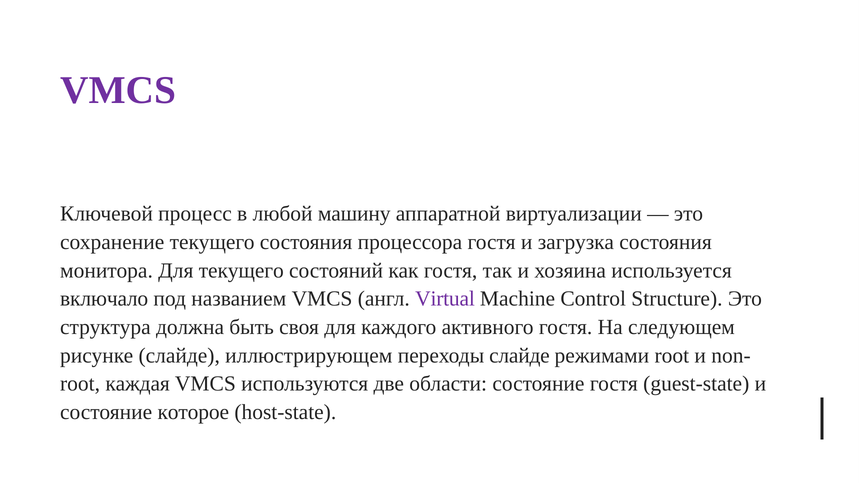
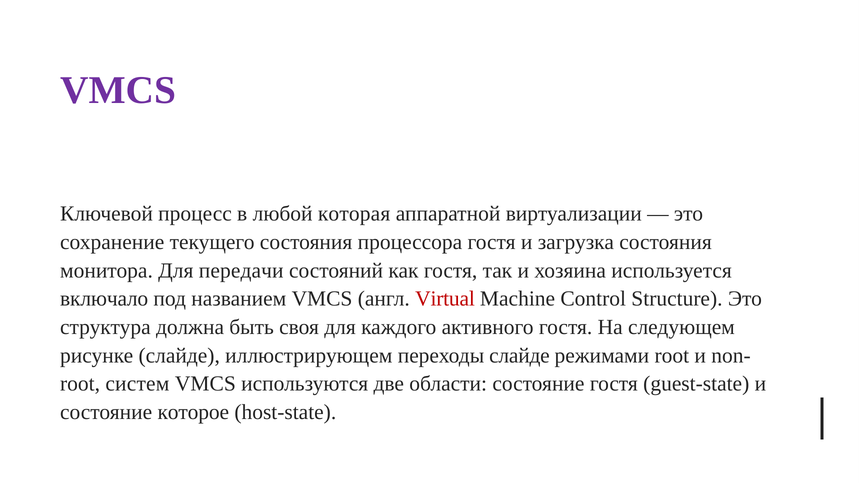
машину: машину -> которая (354, 214)
Для текущего: текущего -> передачи (241, 271)
Virtual colour: purple -> red (445, 299)
каждая: каждая -> систем (137, 384)
